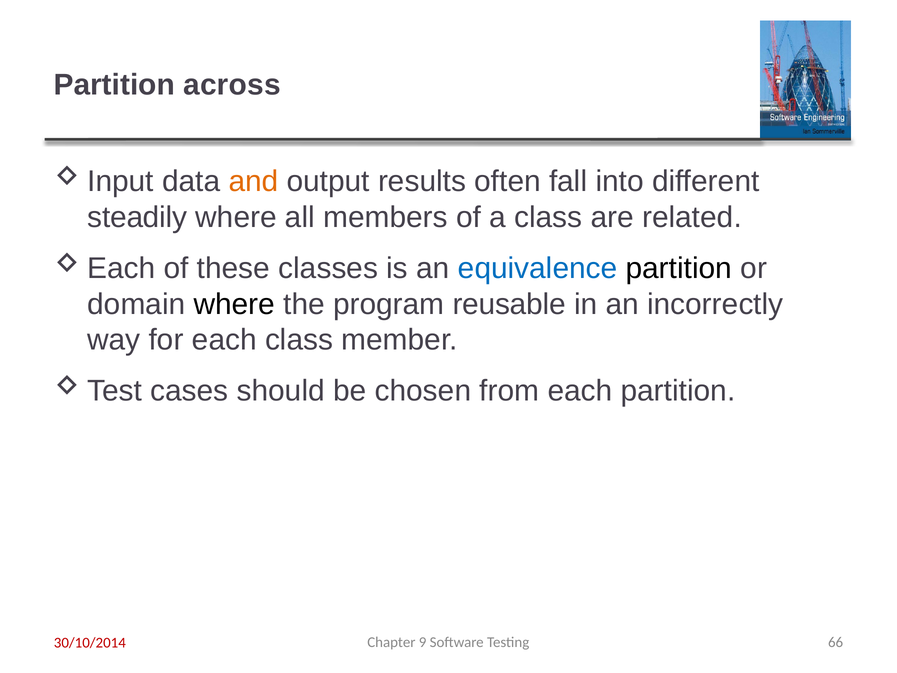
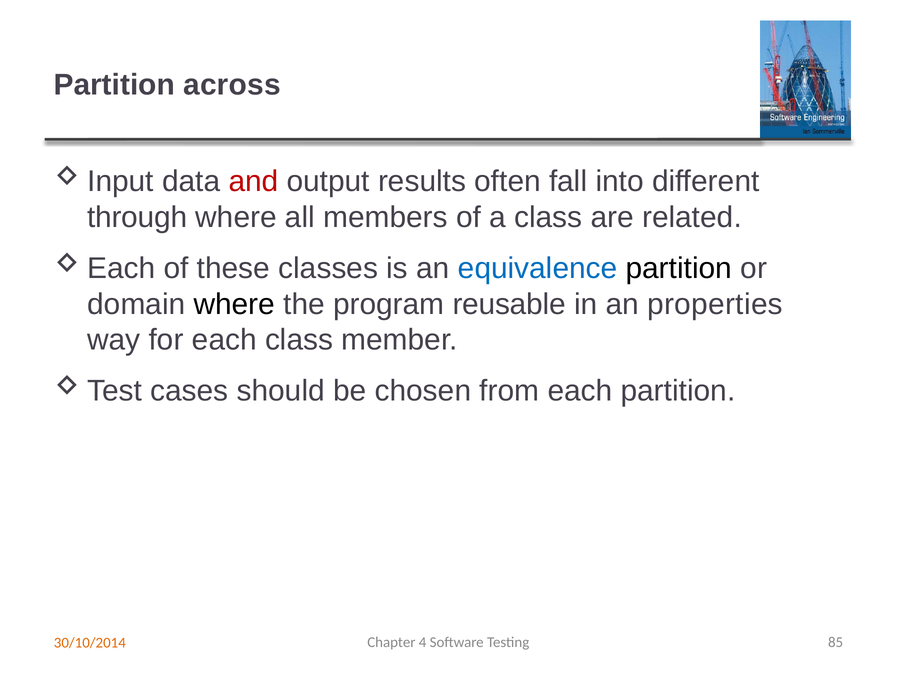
and colour: orange -> red (253, 181)
steadily: steadily -> through (137, 217)
incorrectly: incorrectly -> properties (715, 304)
9: 9 -> 4 (423, 642)
66: 66 -> 85 (836, 642)
30/10/2014 colour: red -> orange (90, 642)
